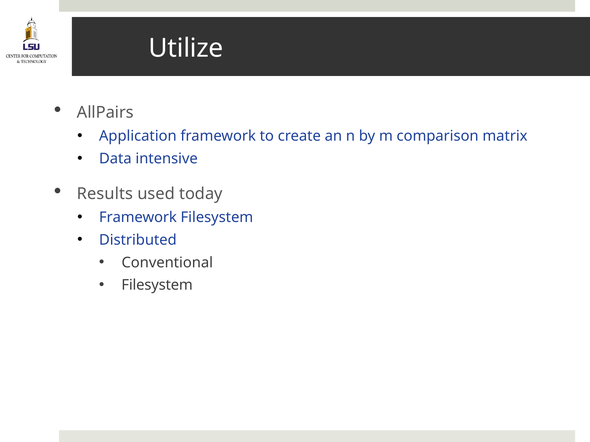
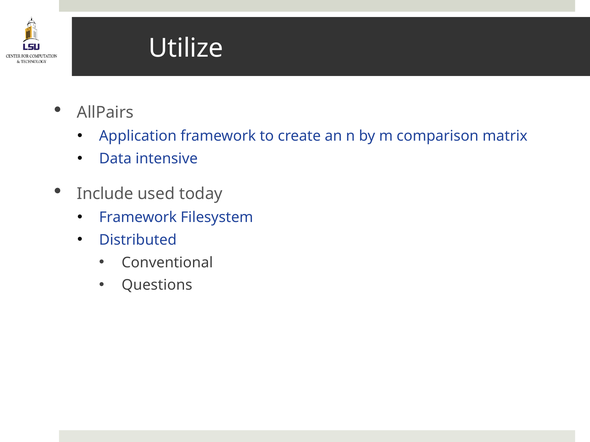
Results: Results -> Include (105, 194)
Filesystem: Filesystem -> Questions (157, 285)
